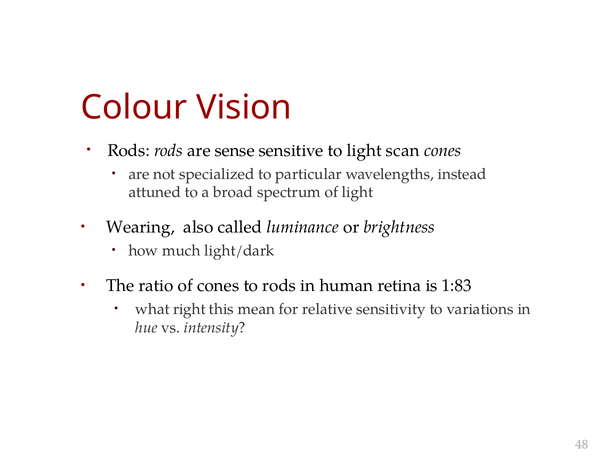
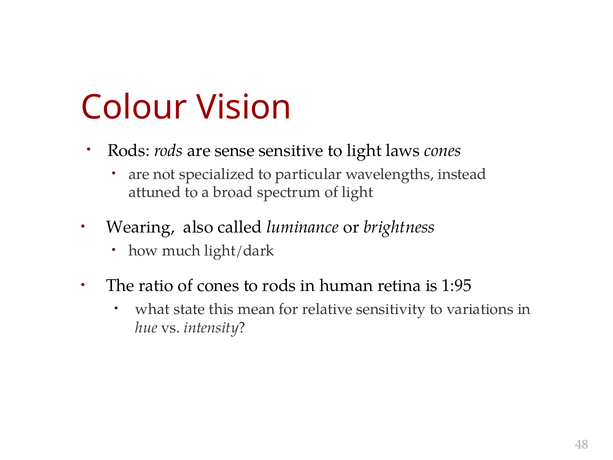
scan: scan -> laws (403, 150)
1:83: 1:83 -> 1:95 (457, 286)
right: right -> state (189, 309)
